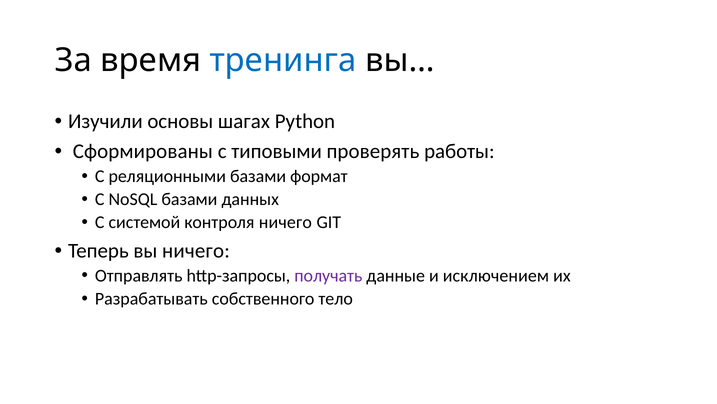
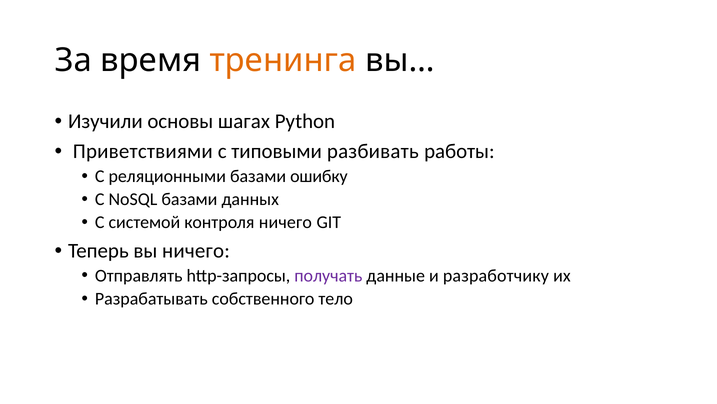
тренинга colour: blue -> orange (283, 60)
Сформированы: Сформированы -> Приветствиями (143, 151)
проверять: проверять -> разбивать (373, 151)
формат: формат -> ошибку (319, 176)
исключением: исключением -> разработчику (496, 275)
